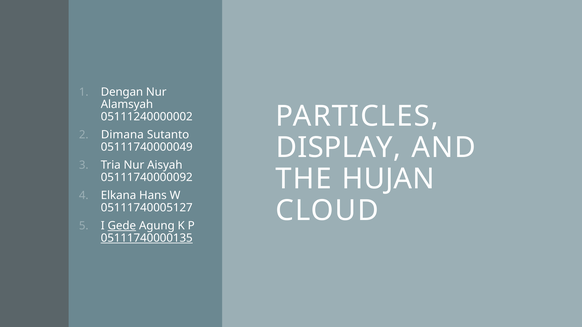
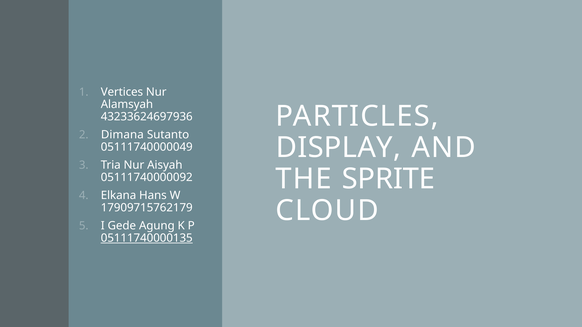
Dengan: Dengan -> Vertices (122, 92)
05111240000002: 05111240000002 -> 43233624697936 (147, 117)
HUJAN: HUJAN -> SPRITE (388, 179)
05111740005127: 05111740005127 -> 17909715762179 (147, 208)
Gede underline: present -> none (122, 226)
